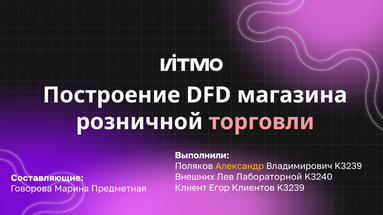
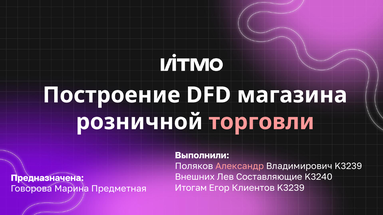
Александр colour: yellow -> pink (240, 166)
Лабораторной: Лабораторной -> Составляющие (269, 177)
Составляющие: Составляющие -> Предназначена (47, 178)
Клиент: Клиент -> Итогам (191, 188)
